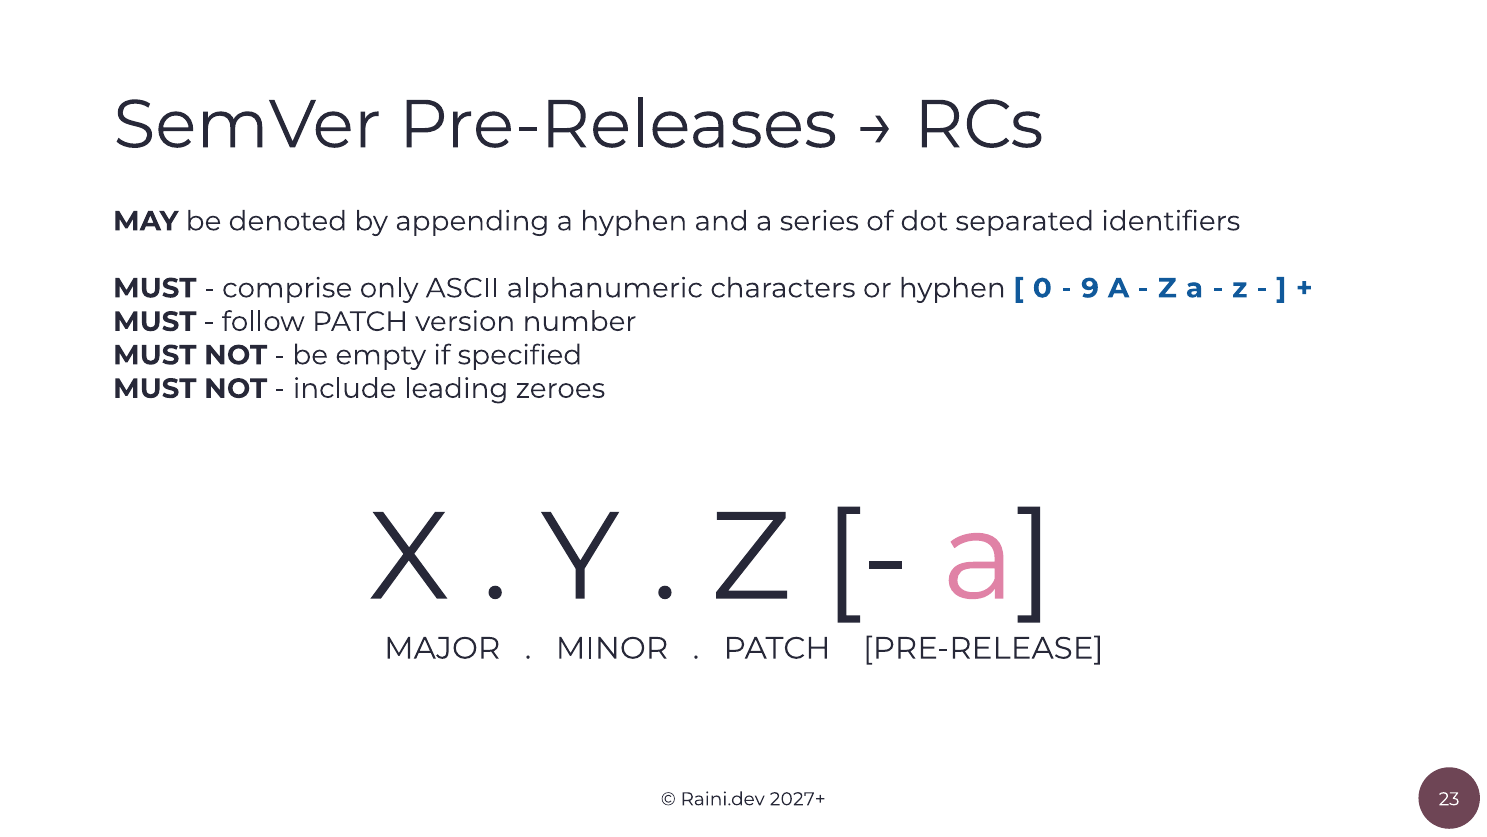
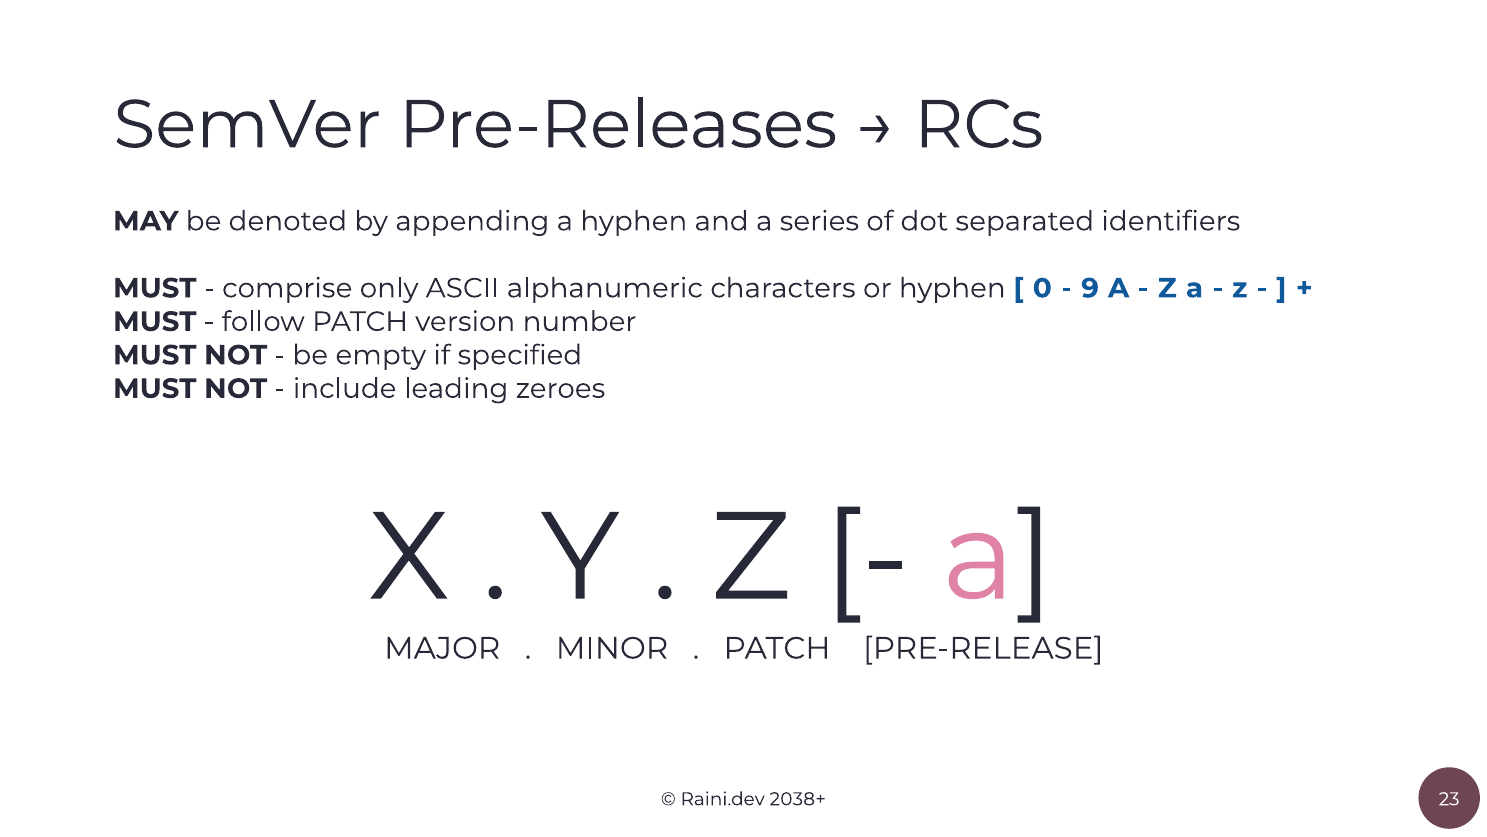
2027+: 2027+ -> 2038+ (798, 799)
